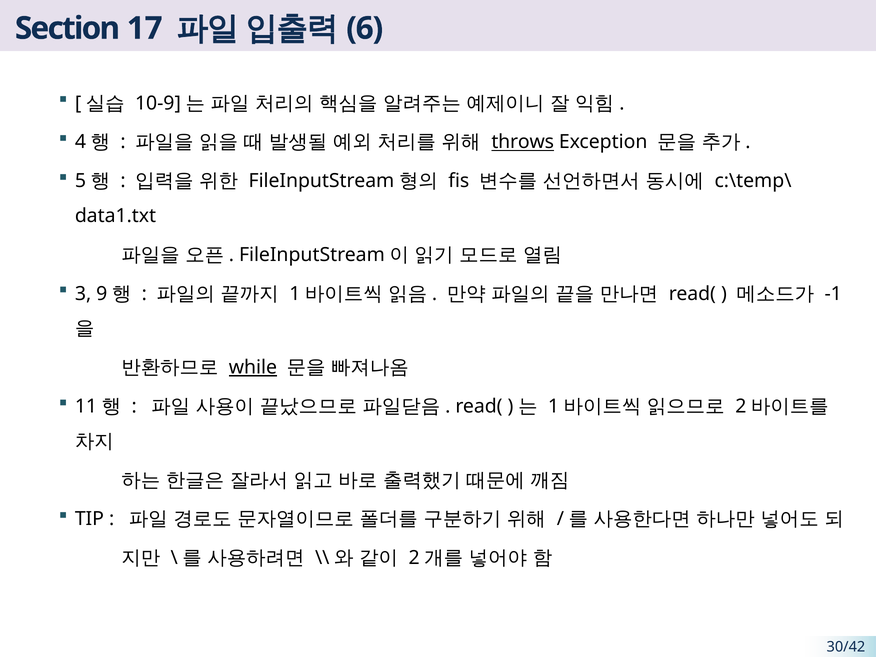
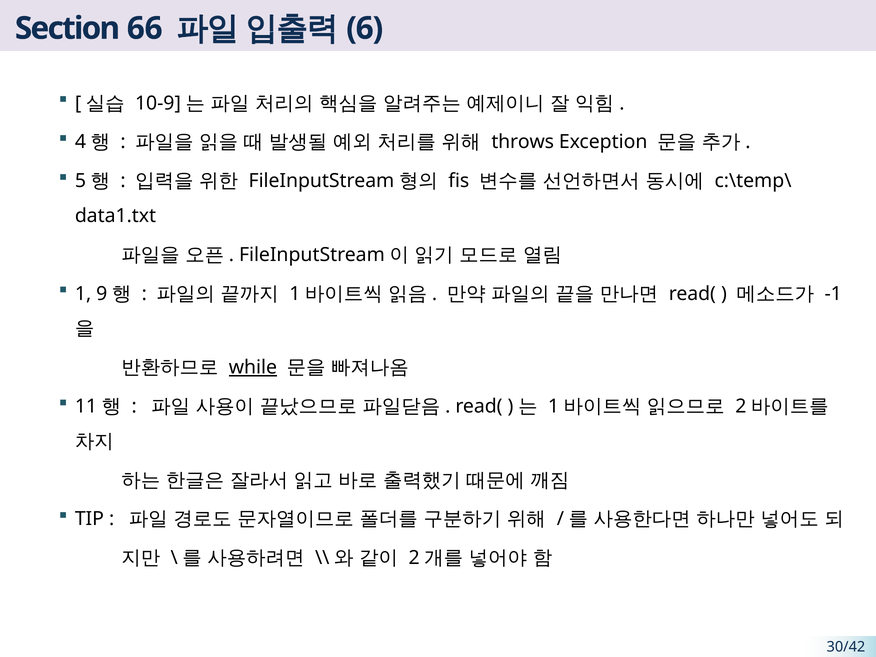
17: 17 -> 66 (145, 28)
throws underline: present -> none (523, 142)
3: 3 -> 1 (83, 294)
